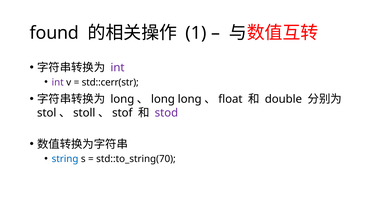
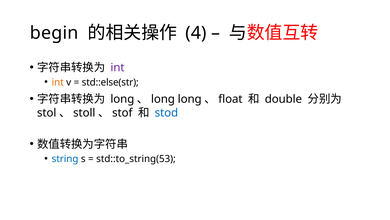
found: found -> begin (54, 33)
1: 1 -> 4 (196, 33)
int colour: purple -> orange (58, 82)
std::cerr(str: std::cerr(str -> std::else(str (110, 82)
stod colour: purple -> blue (166, 112)
std::to_string(70: std::to_string(70 -> std::to_string(53 (136, 158)
